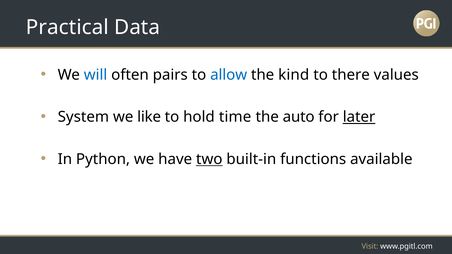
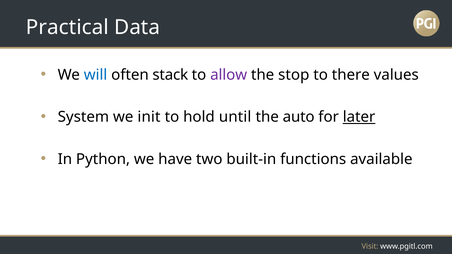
pairs: pairs -> stack (170, 75)
allow colour: blue -> purple (229, 75)
kind: kind -> stop (294, 75)
like: like -> init (149, 117)
time: time -> until (235, 117)
two underline: present -> none (209, 159)
